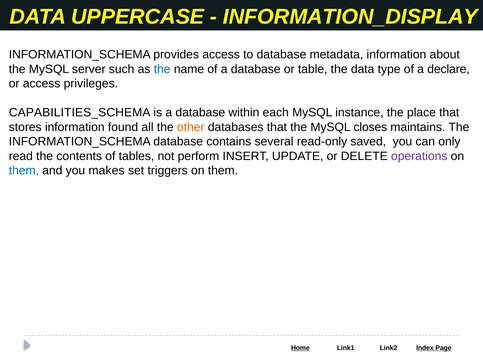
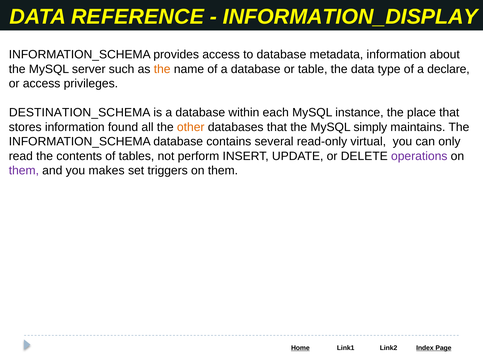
UPPERCASE: UPPERCASE -> REFERENCE (138, 17)
the colour: blue -> orange (162, 69)
CAPABILITIES_SCHEMA: CAPABILITIES_SCHEMA -> DESTINATION_SCHEMA (80, 113)
closes: closes -> simply (370, 127)
saved: saved -> virtual (368, 142)
them colour: blue -> purple (24, 171)
